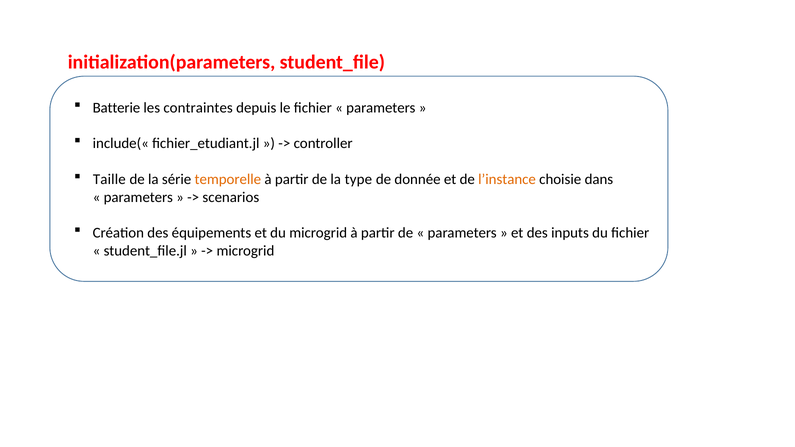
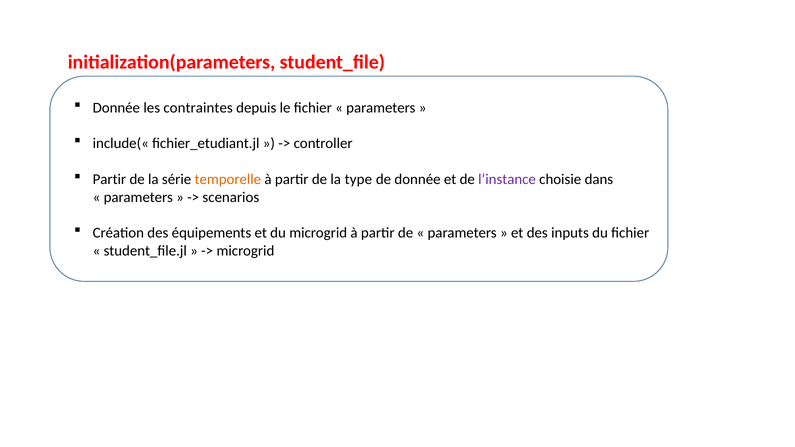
Batterie: Batterie -> Donnée (116, 108)
Taille: Taille -> Partir (109, 179)
l’instance colour: orange -> purple (507, 179)
